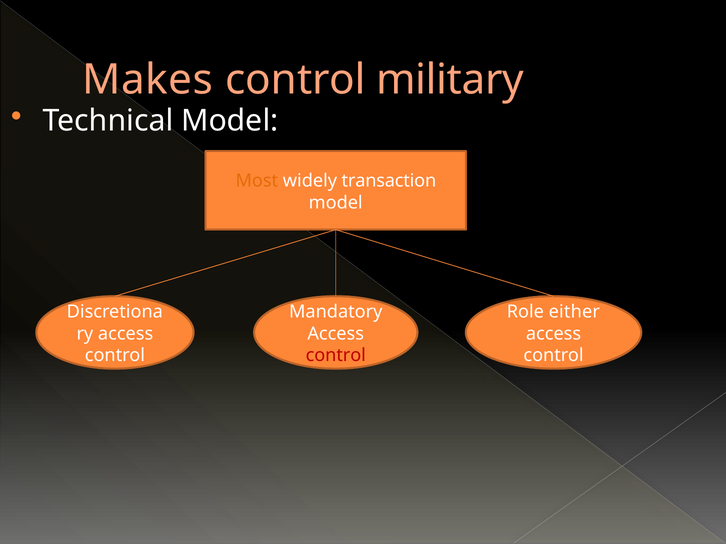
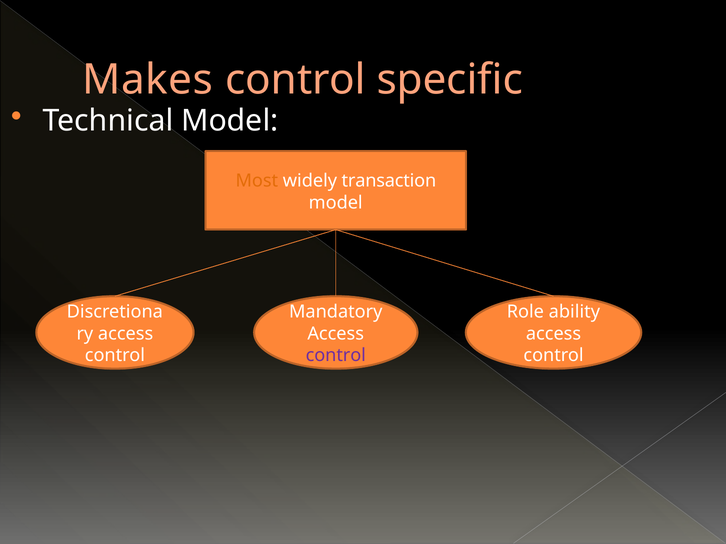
military: military -> specific (450, 80)
either: either -> ability (574, 312)
control colour: red -> purple (336, 356)
